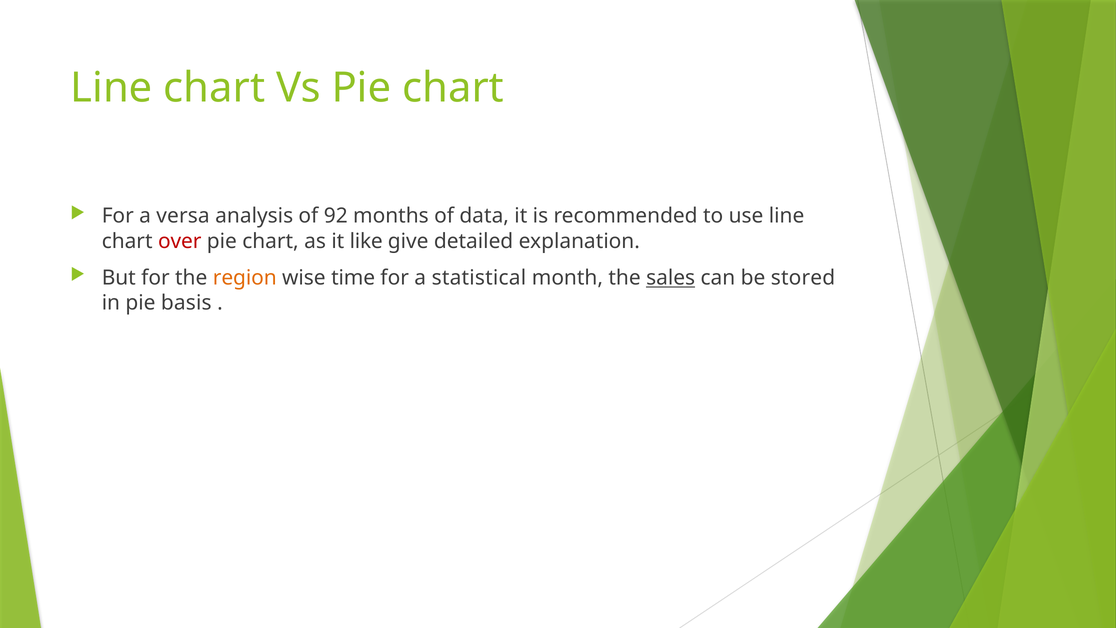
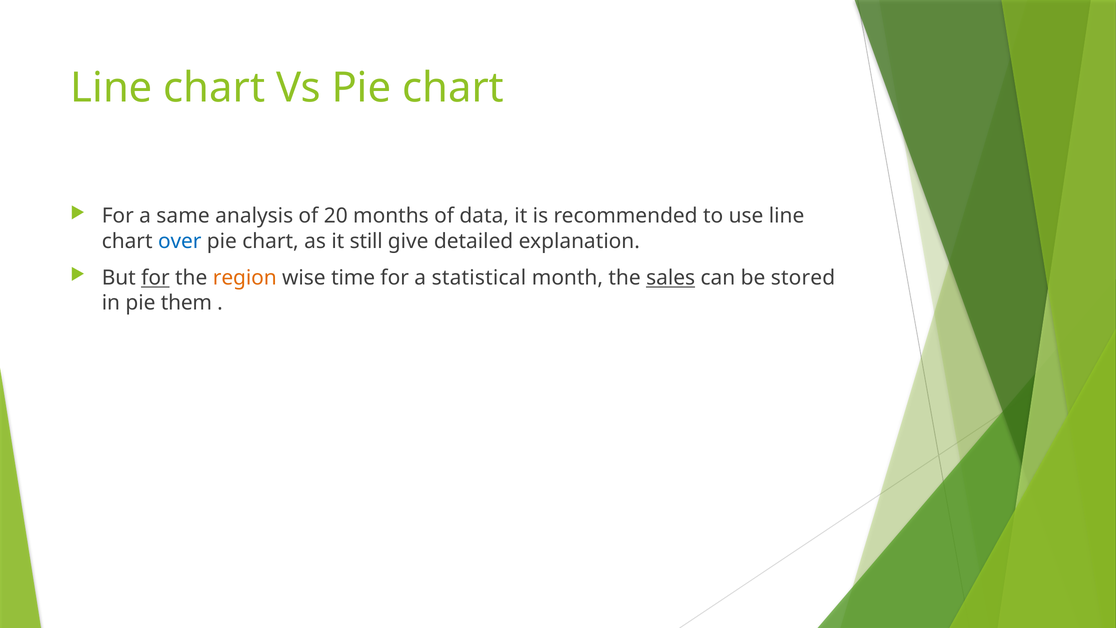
versa: versa -> same (183, 216)
92: 92 -> 20 (336, 216)
over colour: red -> blue (180, 241)
like: like -> still (366, 241)
for underline: none -> present (155, 278)
basis: basis -> them (186, 303)
